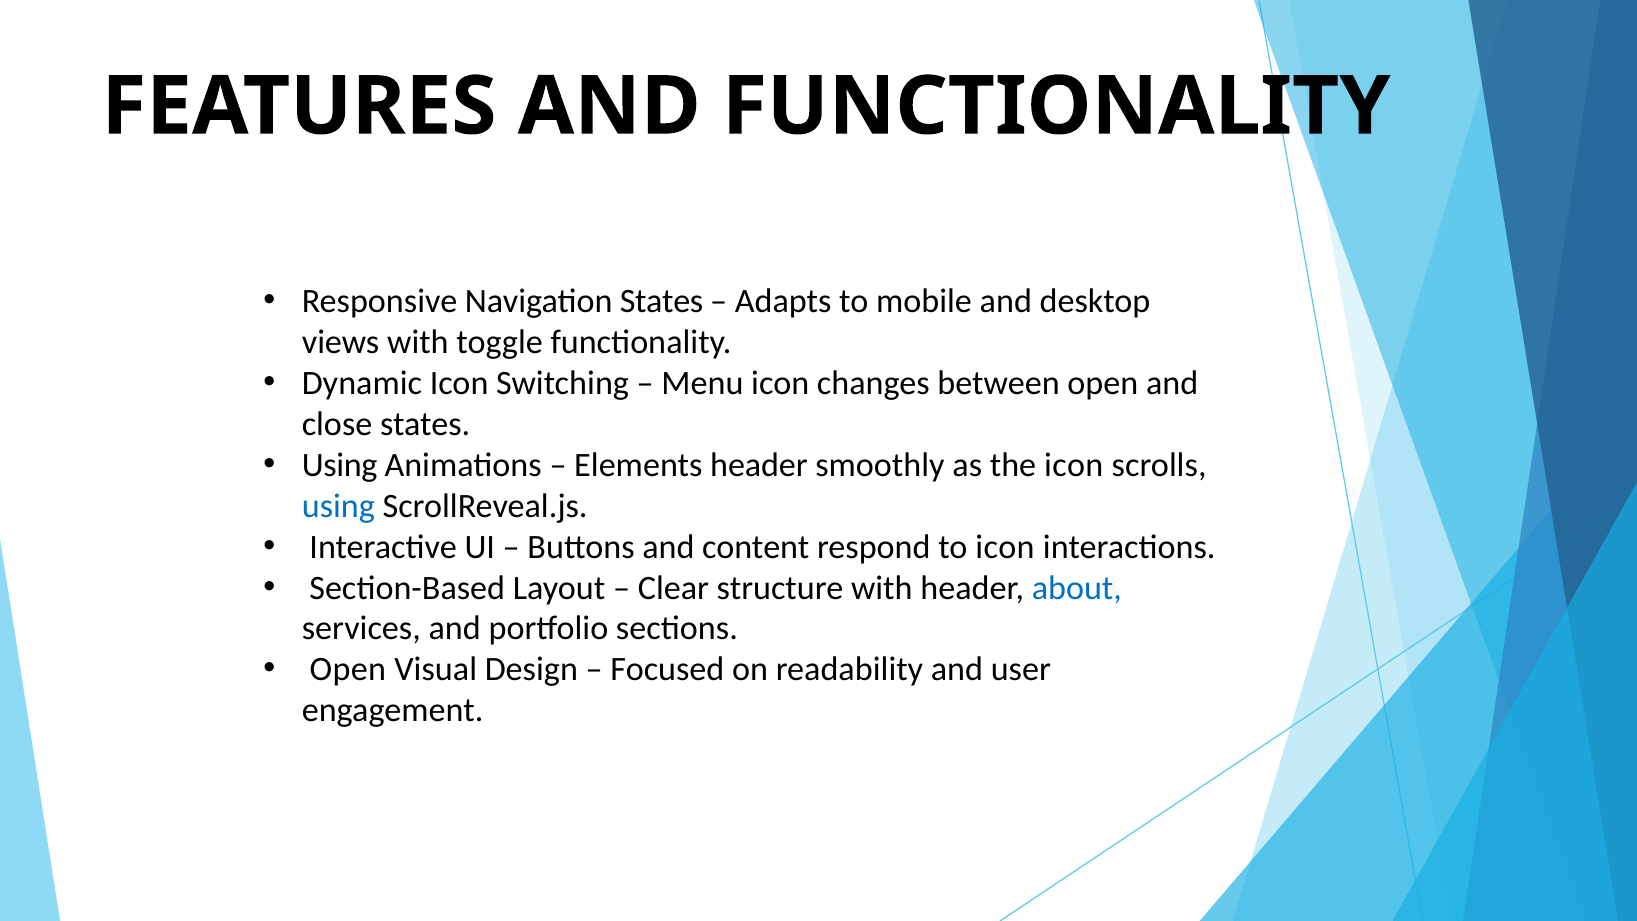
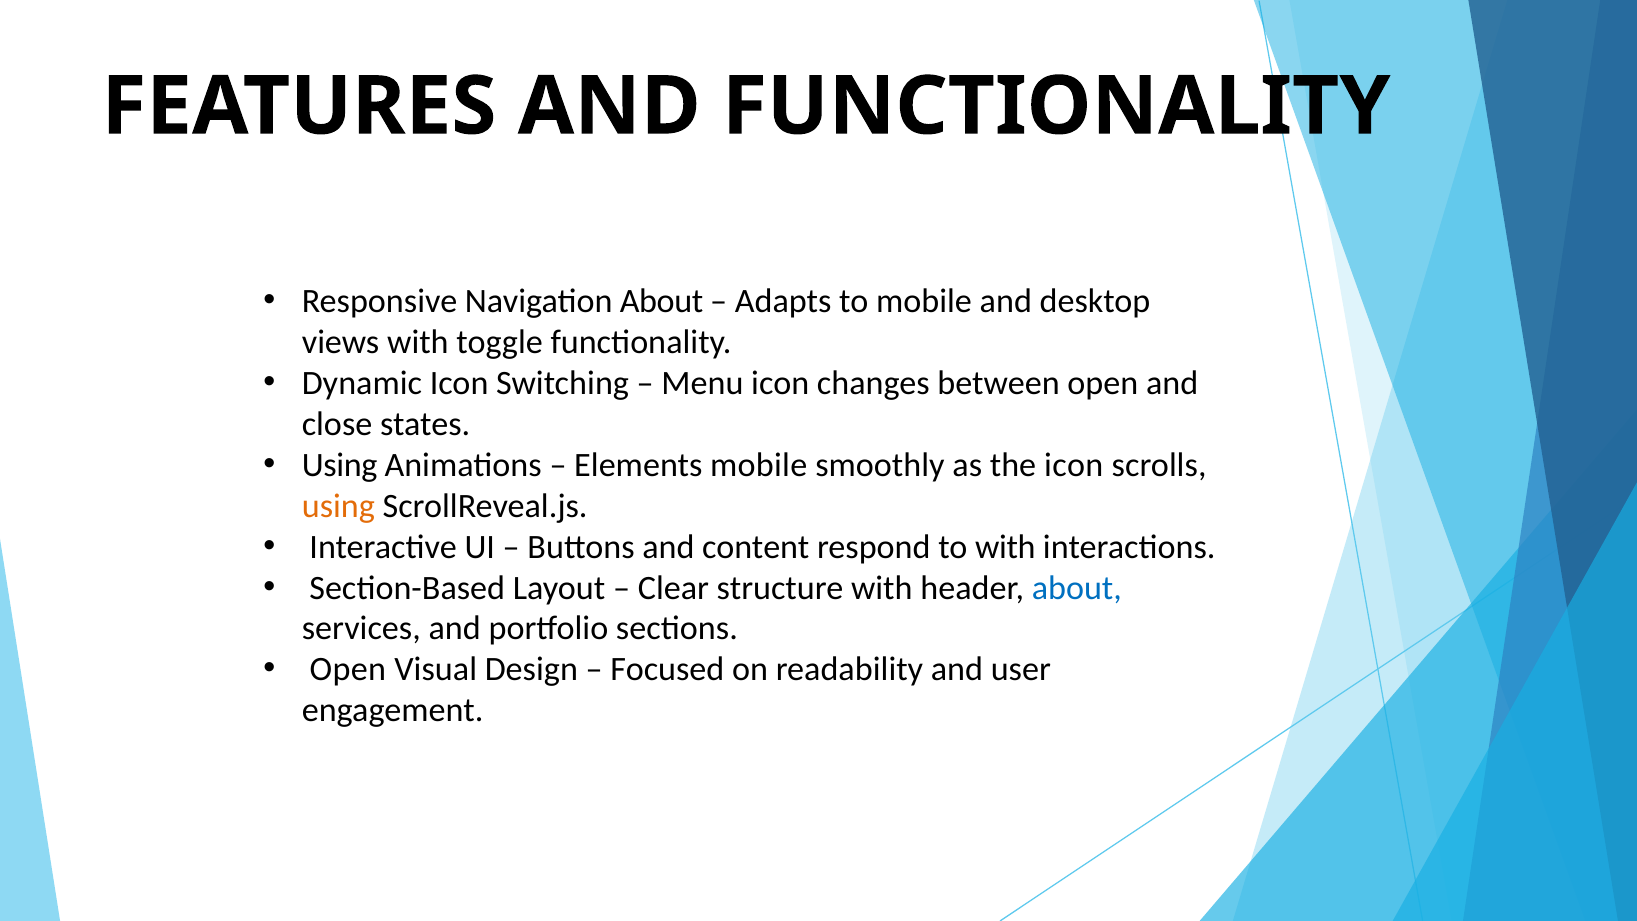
Navigation States: States -> About (662, 301)
Elements header: header -> mobile (759, 465)
using colour: blue -> orange (338, 506)
to icon: icon -> with (1005, 547)
